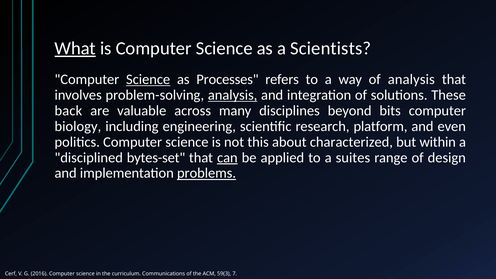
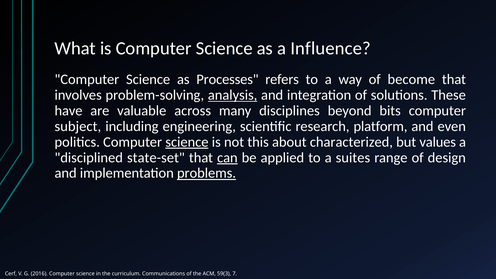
What underline: present -> none (75, 48)
Scientists: Scientists -> Influence (331, 48)
Science underline: present -> none (148, 79)
of analysis: analysis -> become (411, 79)
back: back -> have (69, 111)
biology: biology -> subject (78, 126)
science underline: none -> present (187, 142)
within: within -> values (438, 142)
bytes-set: bytes-set -> state-set (156, 158)
